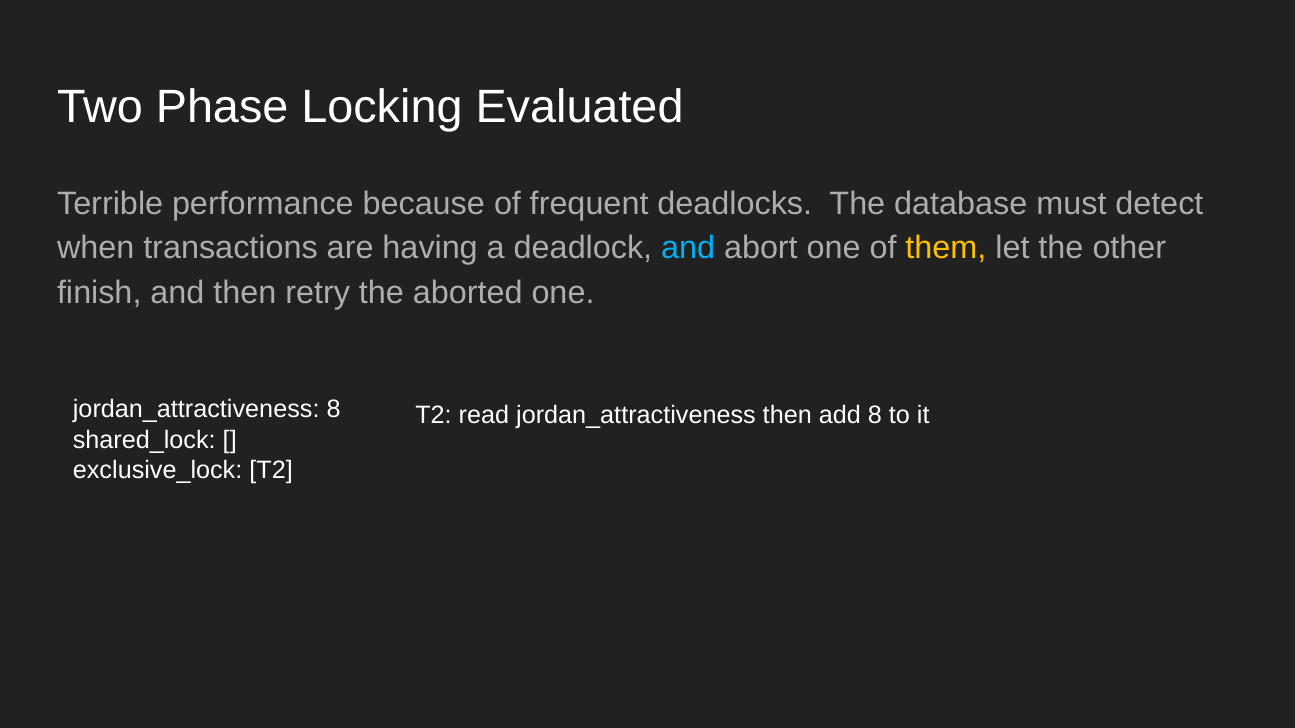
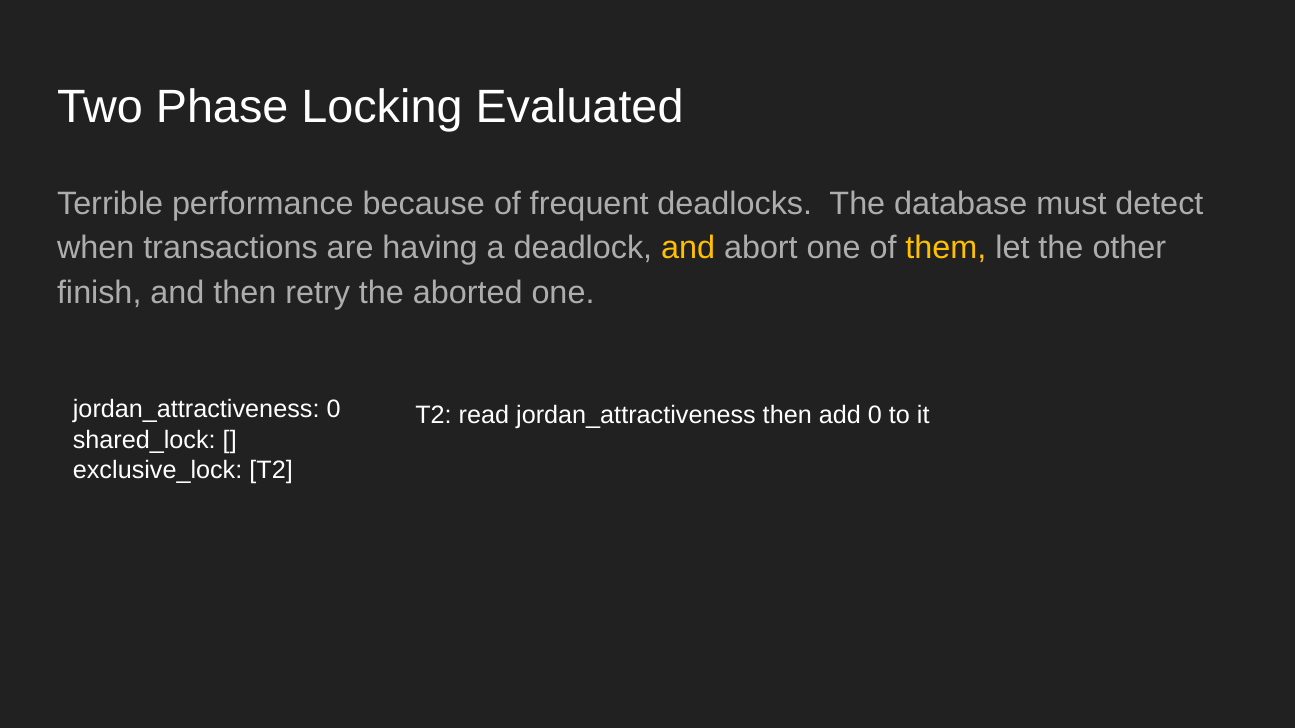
and colour: light blue -> yellow (688, 248)
jordan_attractiveness 8: 8 -> 0 (334, 410)
add 8: 8 -> 0 (875, 415)
